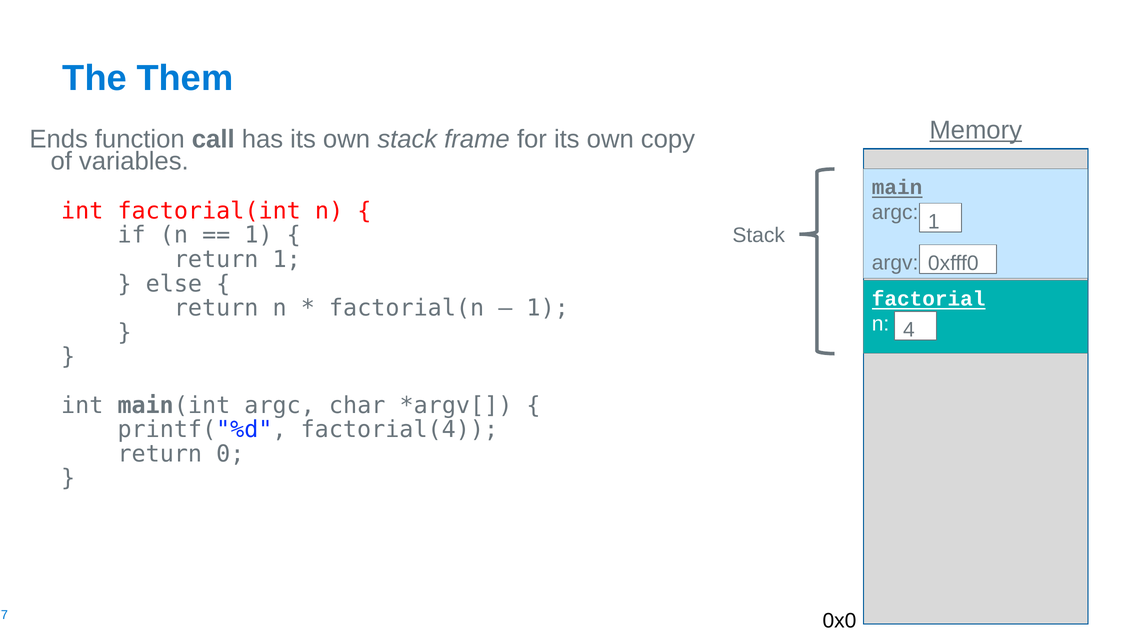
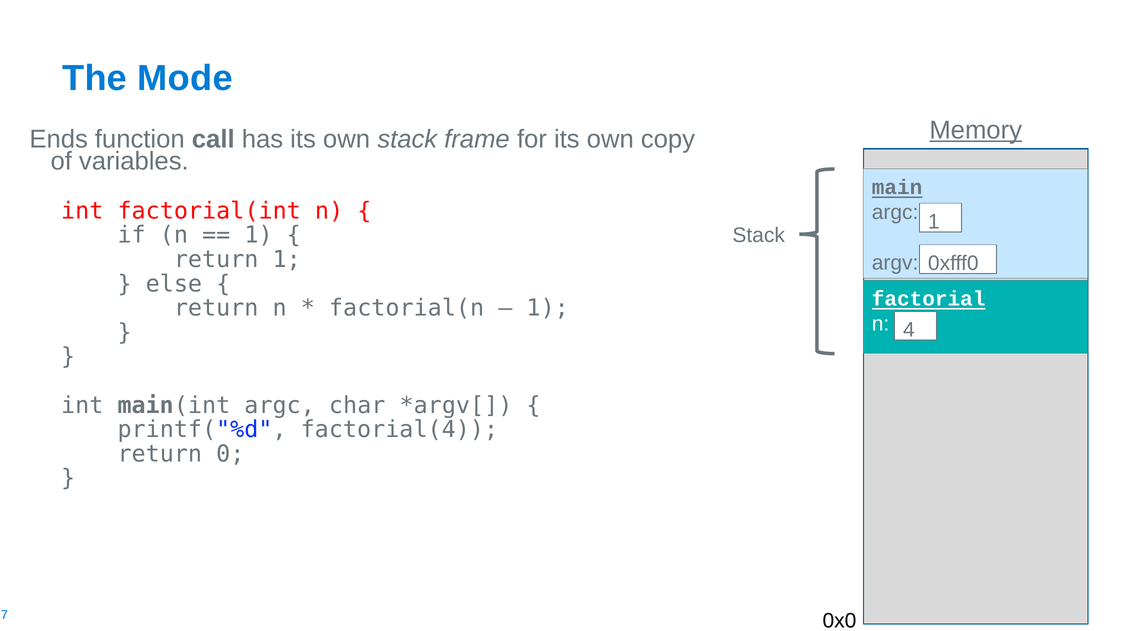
Them: Them -> Mode (185, 78)
